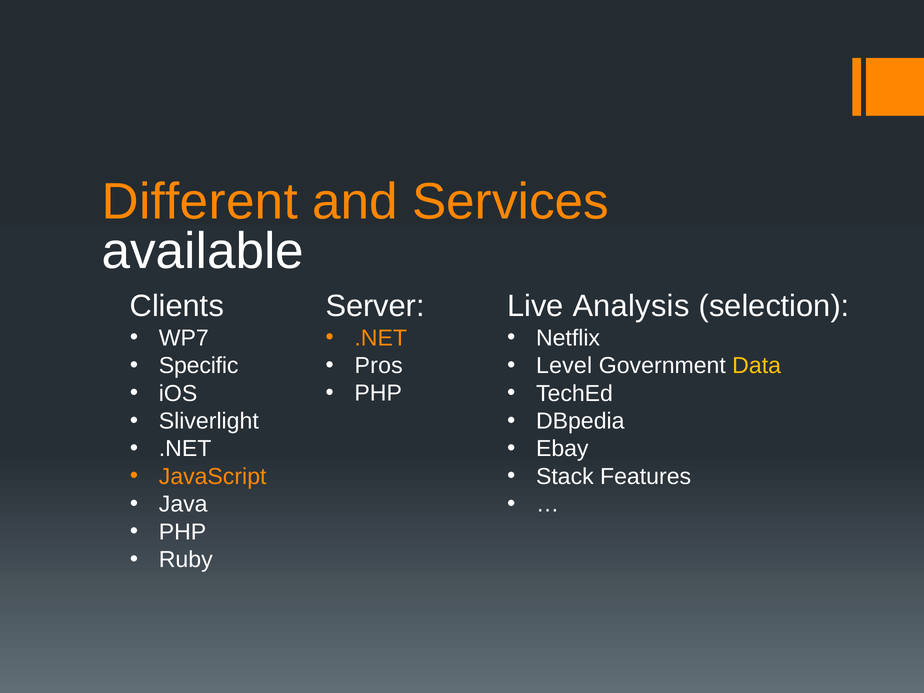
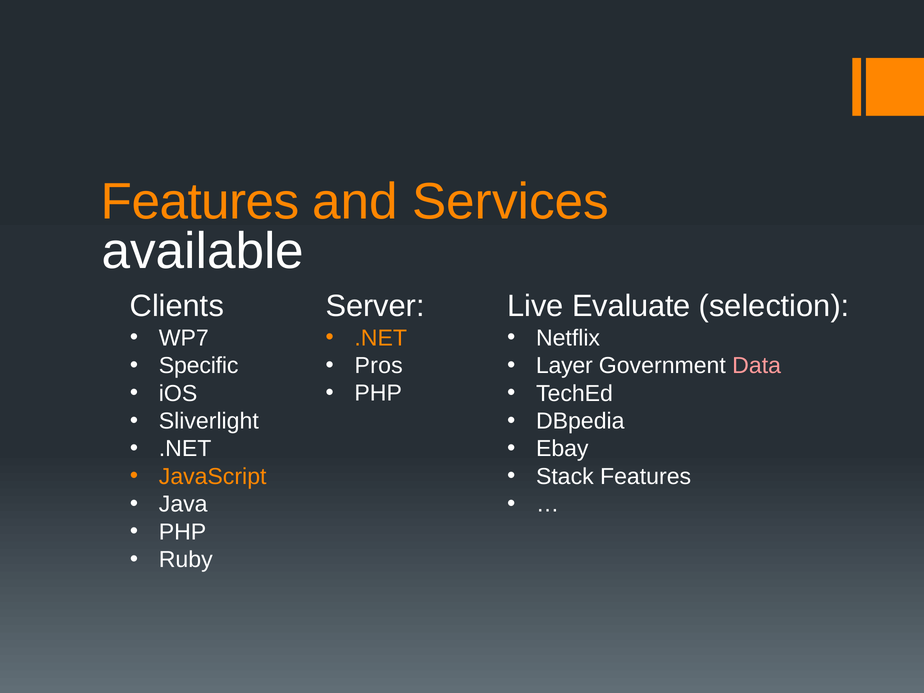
Different: Different -> Features (200, 202)
Analysis: Analysis -> Evaluate (631, 306)
Level: Level -> Layer (564, 366)
Data colour: yellow -> pink (757, 366)
